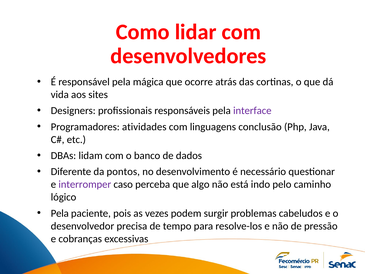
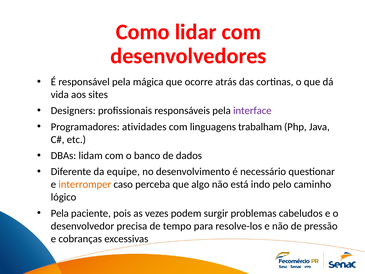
conclusão: conclusão -> trabalham (260, 127)
pontos: pontos -> equipe (123, 171)
interromper colour: purple -> orange (85, 184)
